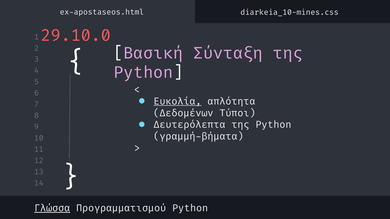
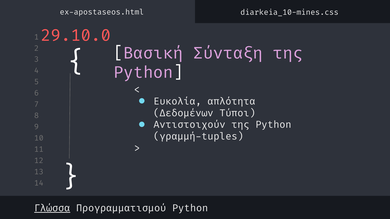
Ευκολία underline: present -> none (177, 102)
Δευτερόλεπτα: Δευτερόλεπτα -> Αντιστοιχούν (189, 125)
γραμμή-βήματα: γραμμή-βήματα -> γραμμή-tuples (198, 137)
